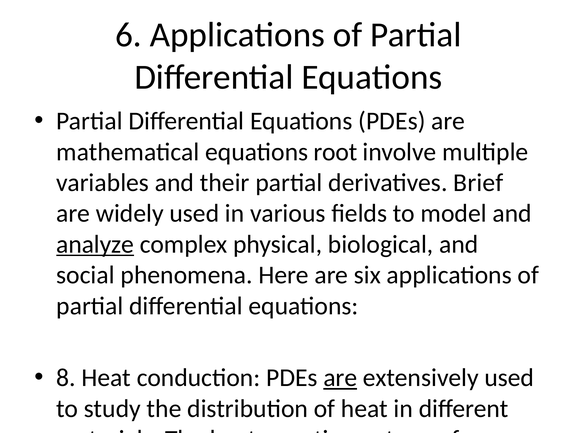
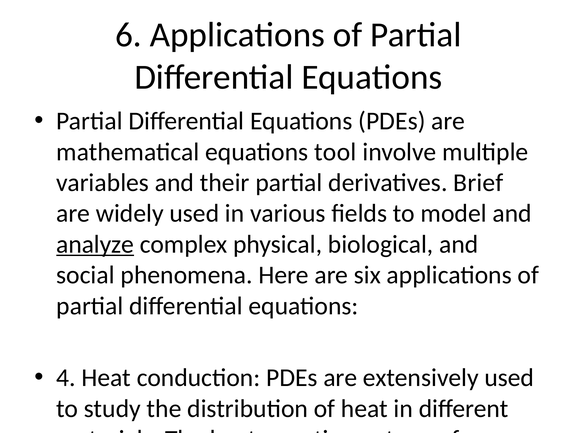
root: root -> tool (335, 152)
8: 8 -> 4 (66, 378)
are underline: present -> none (340, 378)
